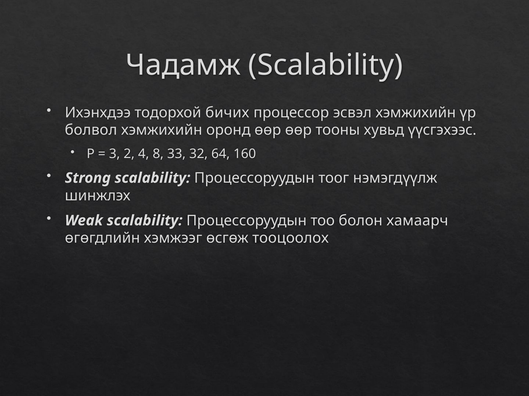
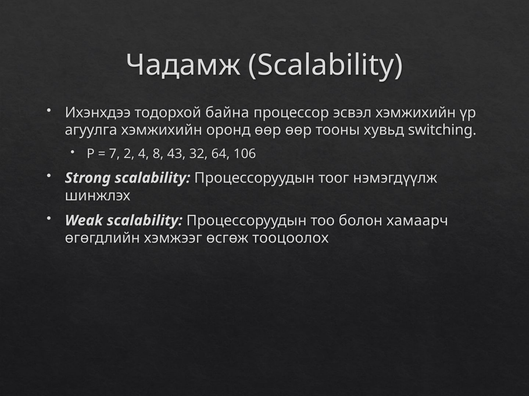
бичих: бичих -> байна (227, 113)
болвол: болвол -> агуулга (91, 130)
үүсгэхээс: үүсгэхээс -> switching (442, 130)
3: 3 -> 7 (115, 154)
33: 33 -> 43 (176, 154)
160: 160 -> 106 (245, 154)
